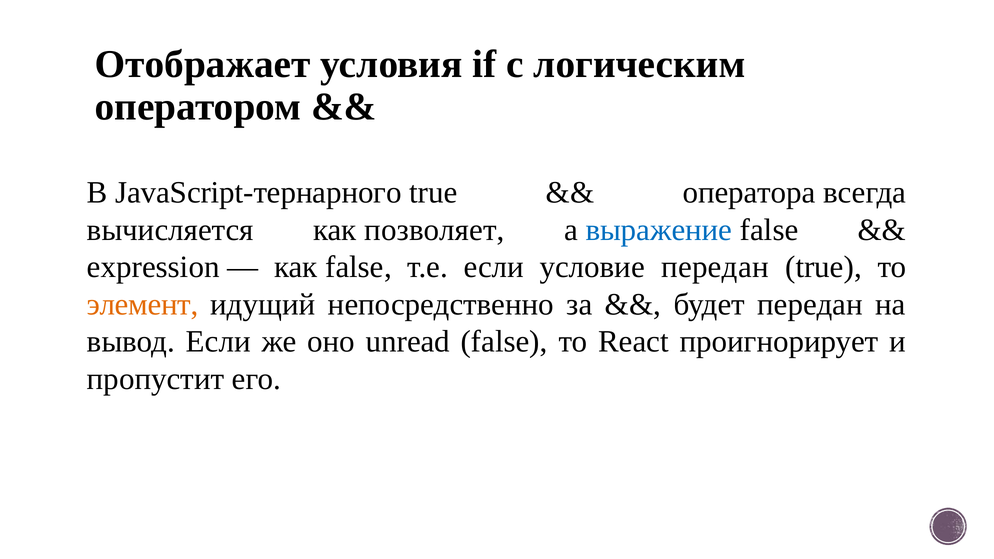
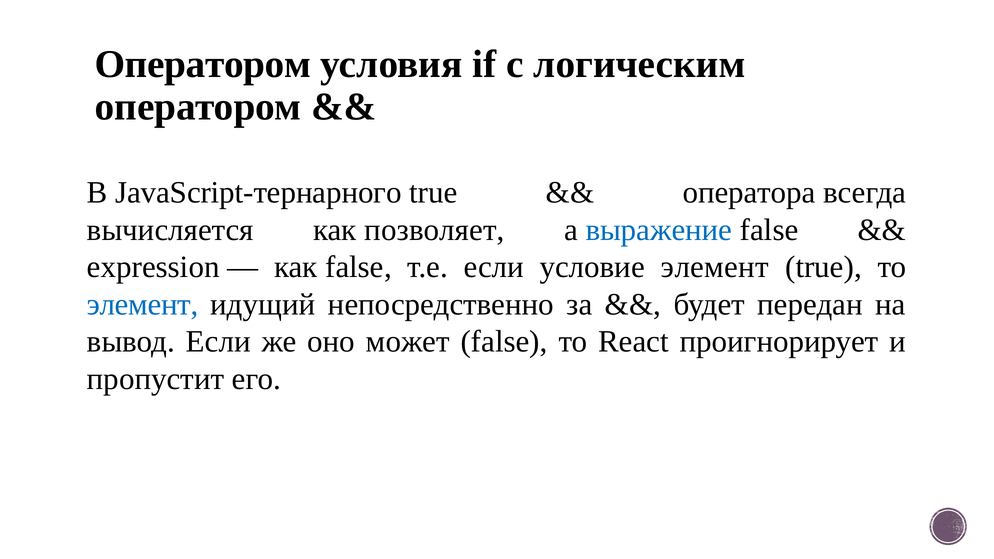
Отображает: Отображает -> Оператором (203, 64)
условие передан: передан -> элемент (715, 267)
элемент colour: orange -> blue (143, 304)
unread: unread -> может (408, 342)
